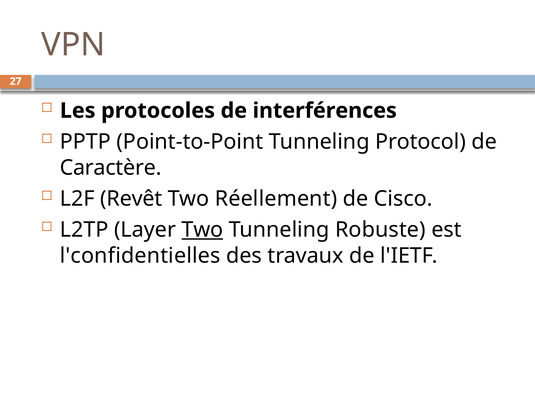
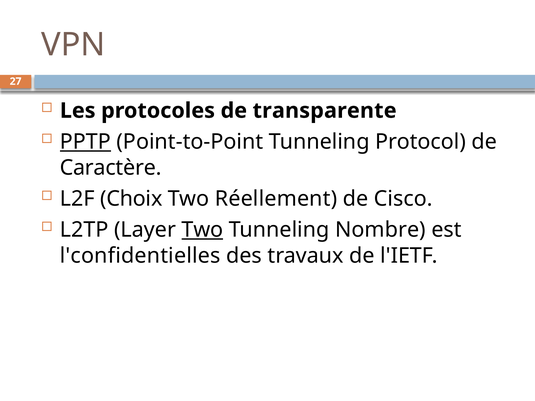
interférences: interférences -> transparente (325, 111)
PPTP underline: none -> present (85, 142)
Revêt: Revêt -> Choix (131, 199)
Robuste: Robuste -> Nombre (380, 230)
